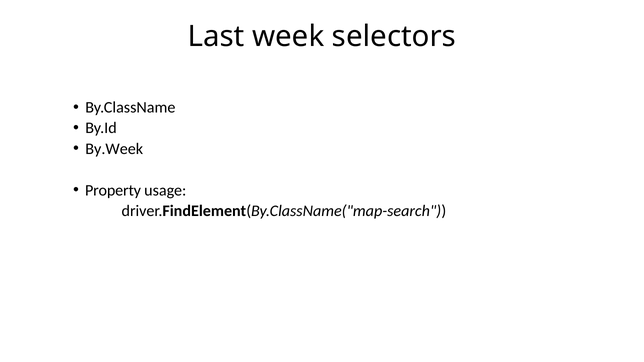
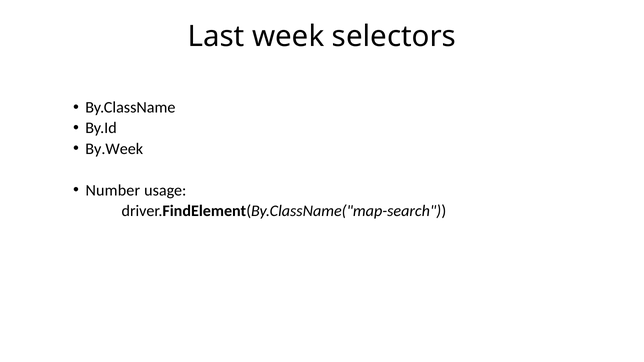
Property: Property -> Number (113, 190)
